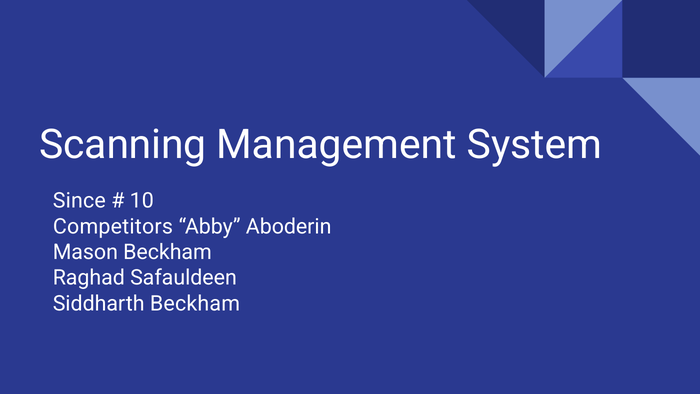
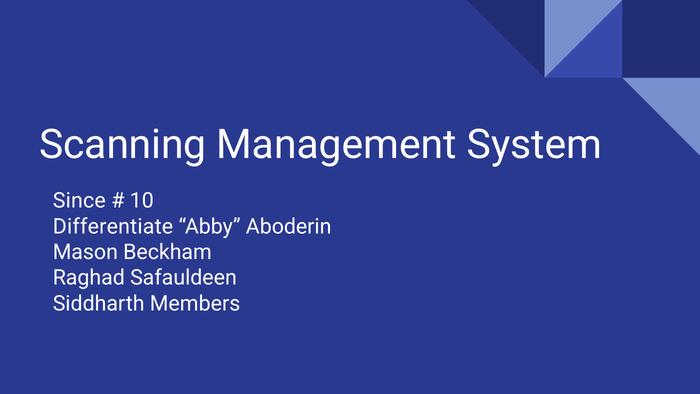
Competitors: Competitors -> Differentiate (113, 226)
Siddharth Beckham: Beckham -> Members (195, 303)
